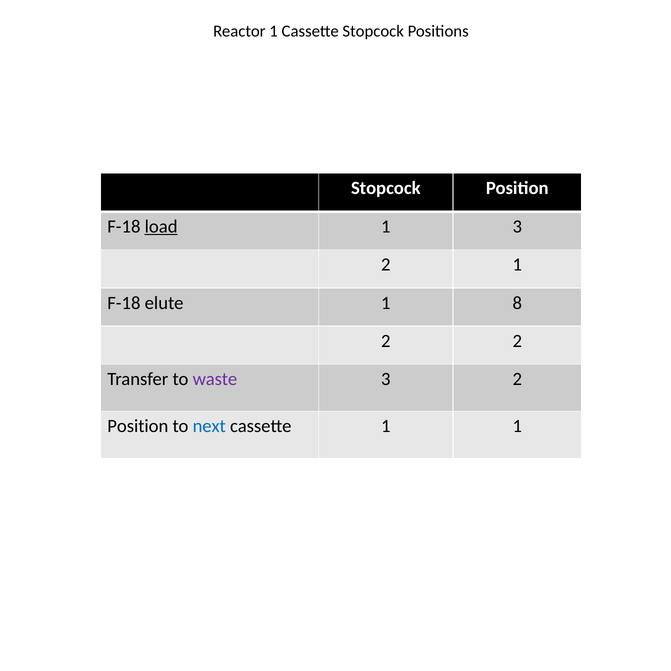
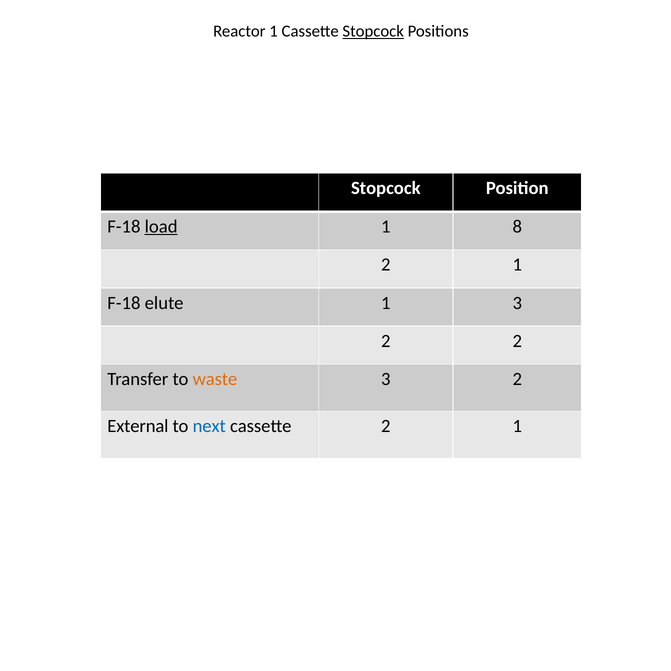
Stopcock underline: none -> present (373, 31)
1 3: 3 -> 8 (517, 227)
1 8: 8 -> 3 (517, 303)
waste colour: purple -> orange (215, 379)
Position: Position -> External (138, 426)
cassette 1: 1 -> 2 (386, 426)
